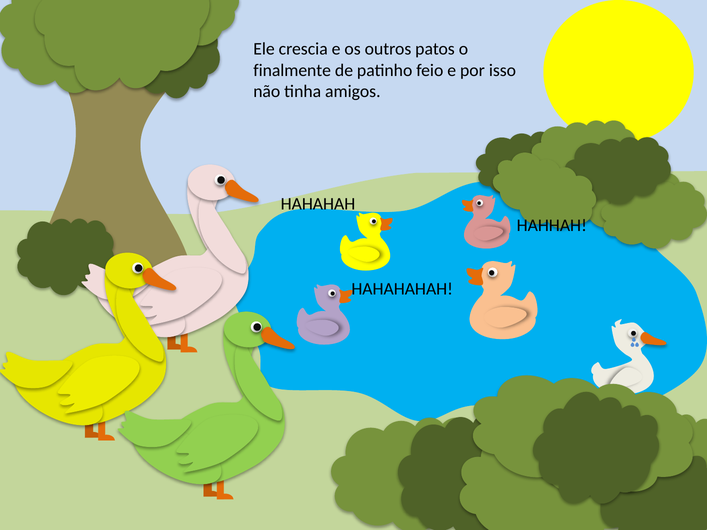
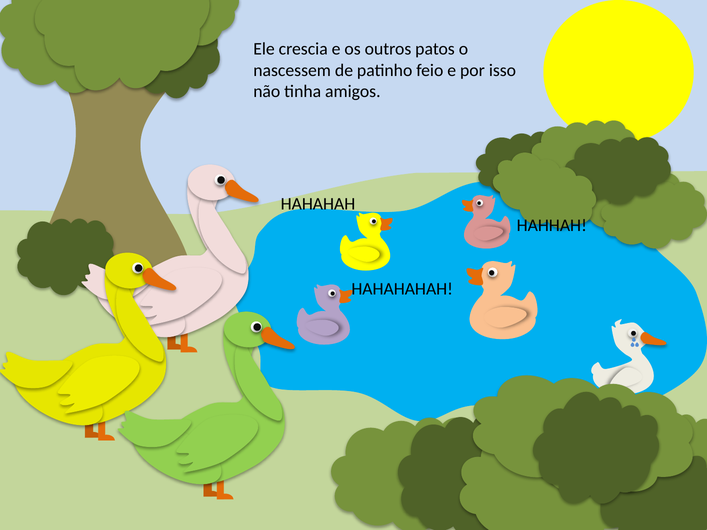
finalmente: finalmente -> nascessem (292, 70)
